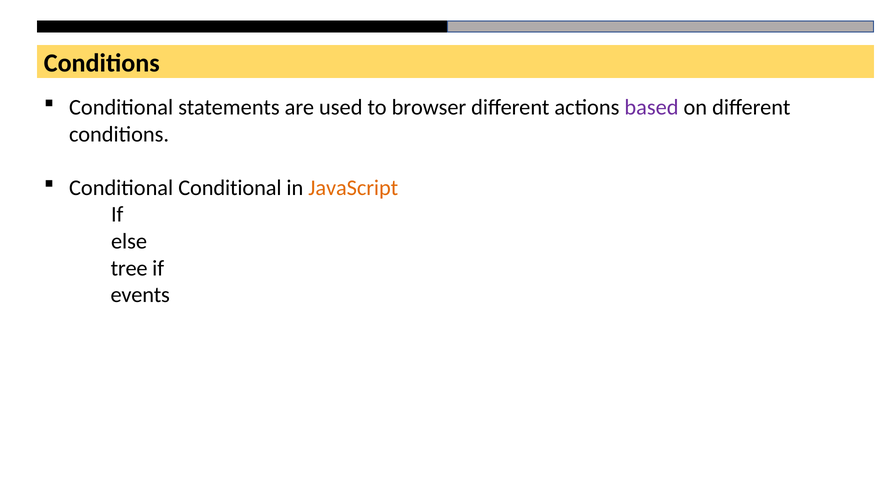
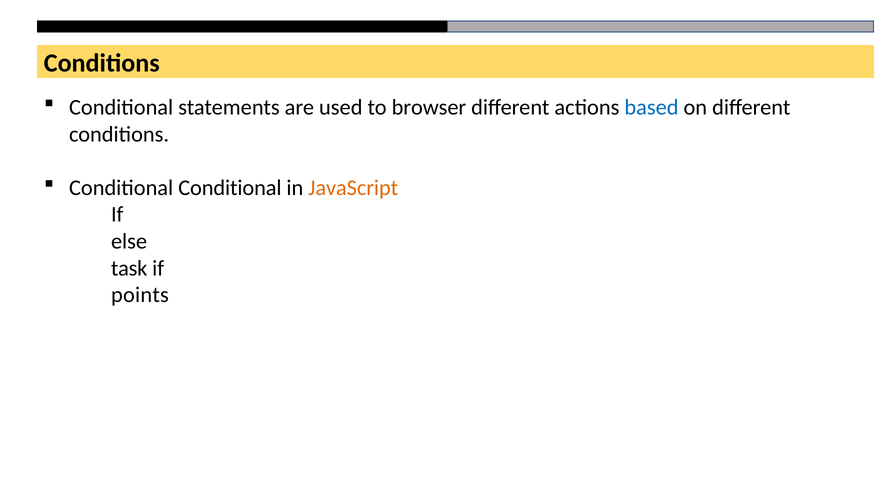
based colour: purple -> blue (652, 107)
tree: tree -> task (129, 268)
events: events -> points (140, 295)
